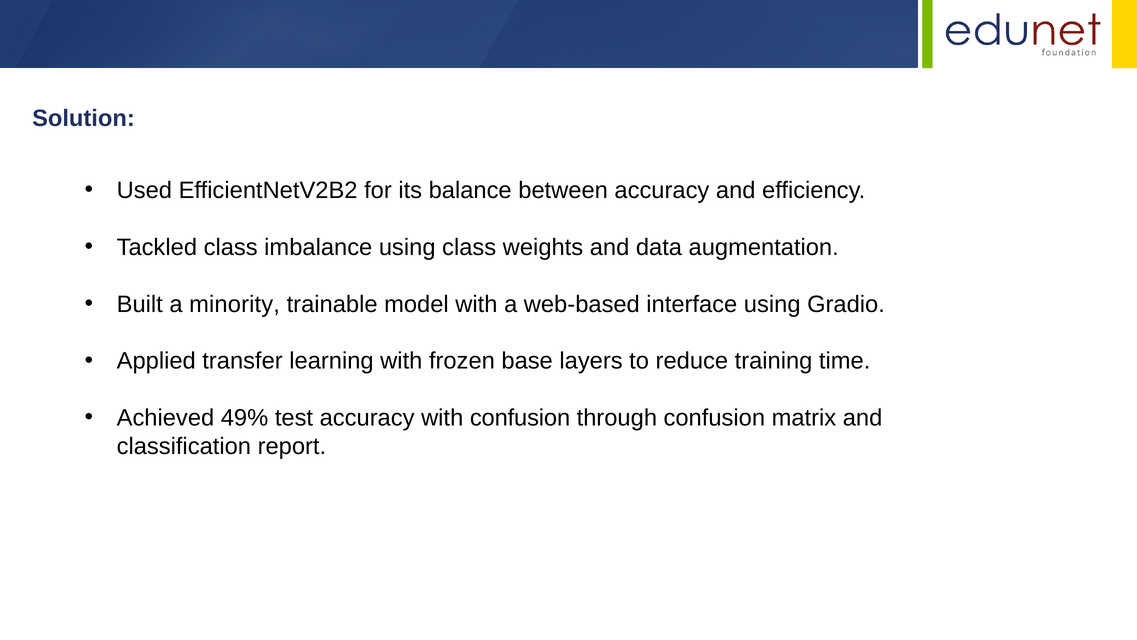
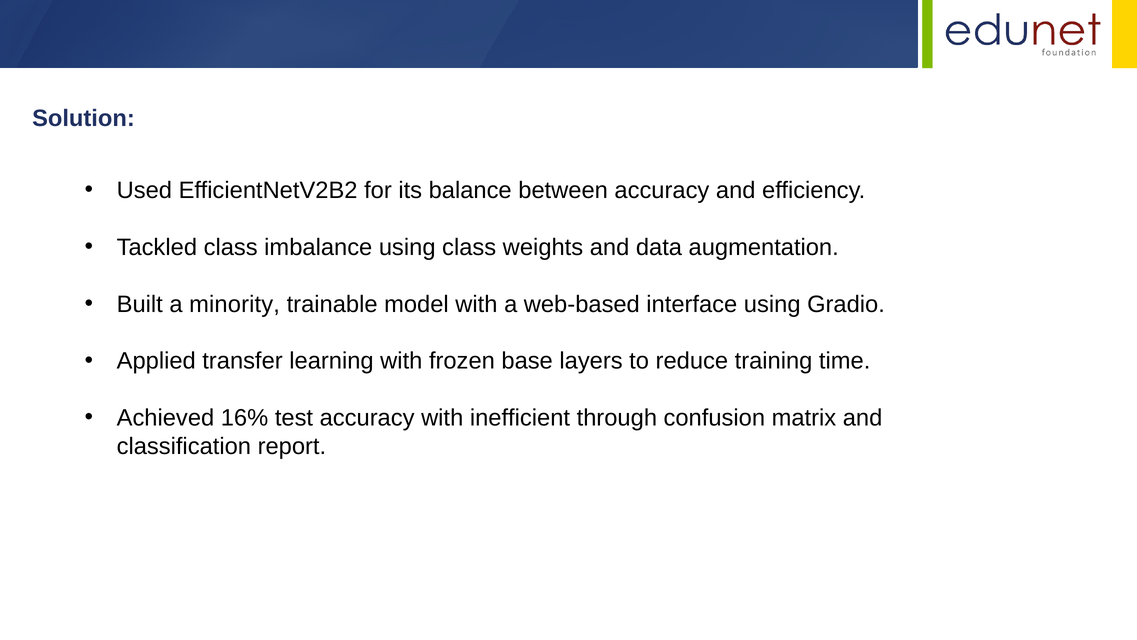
49%: 49% -> 16% (245, 418)
with confusion: confusion -> inefficient (520, 418)
